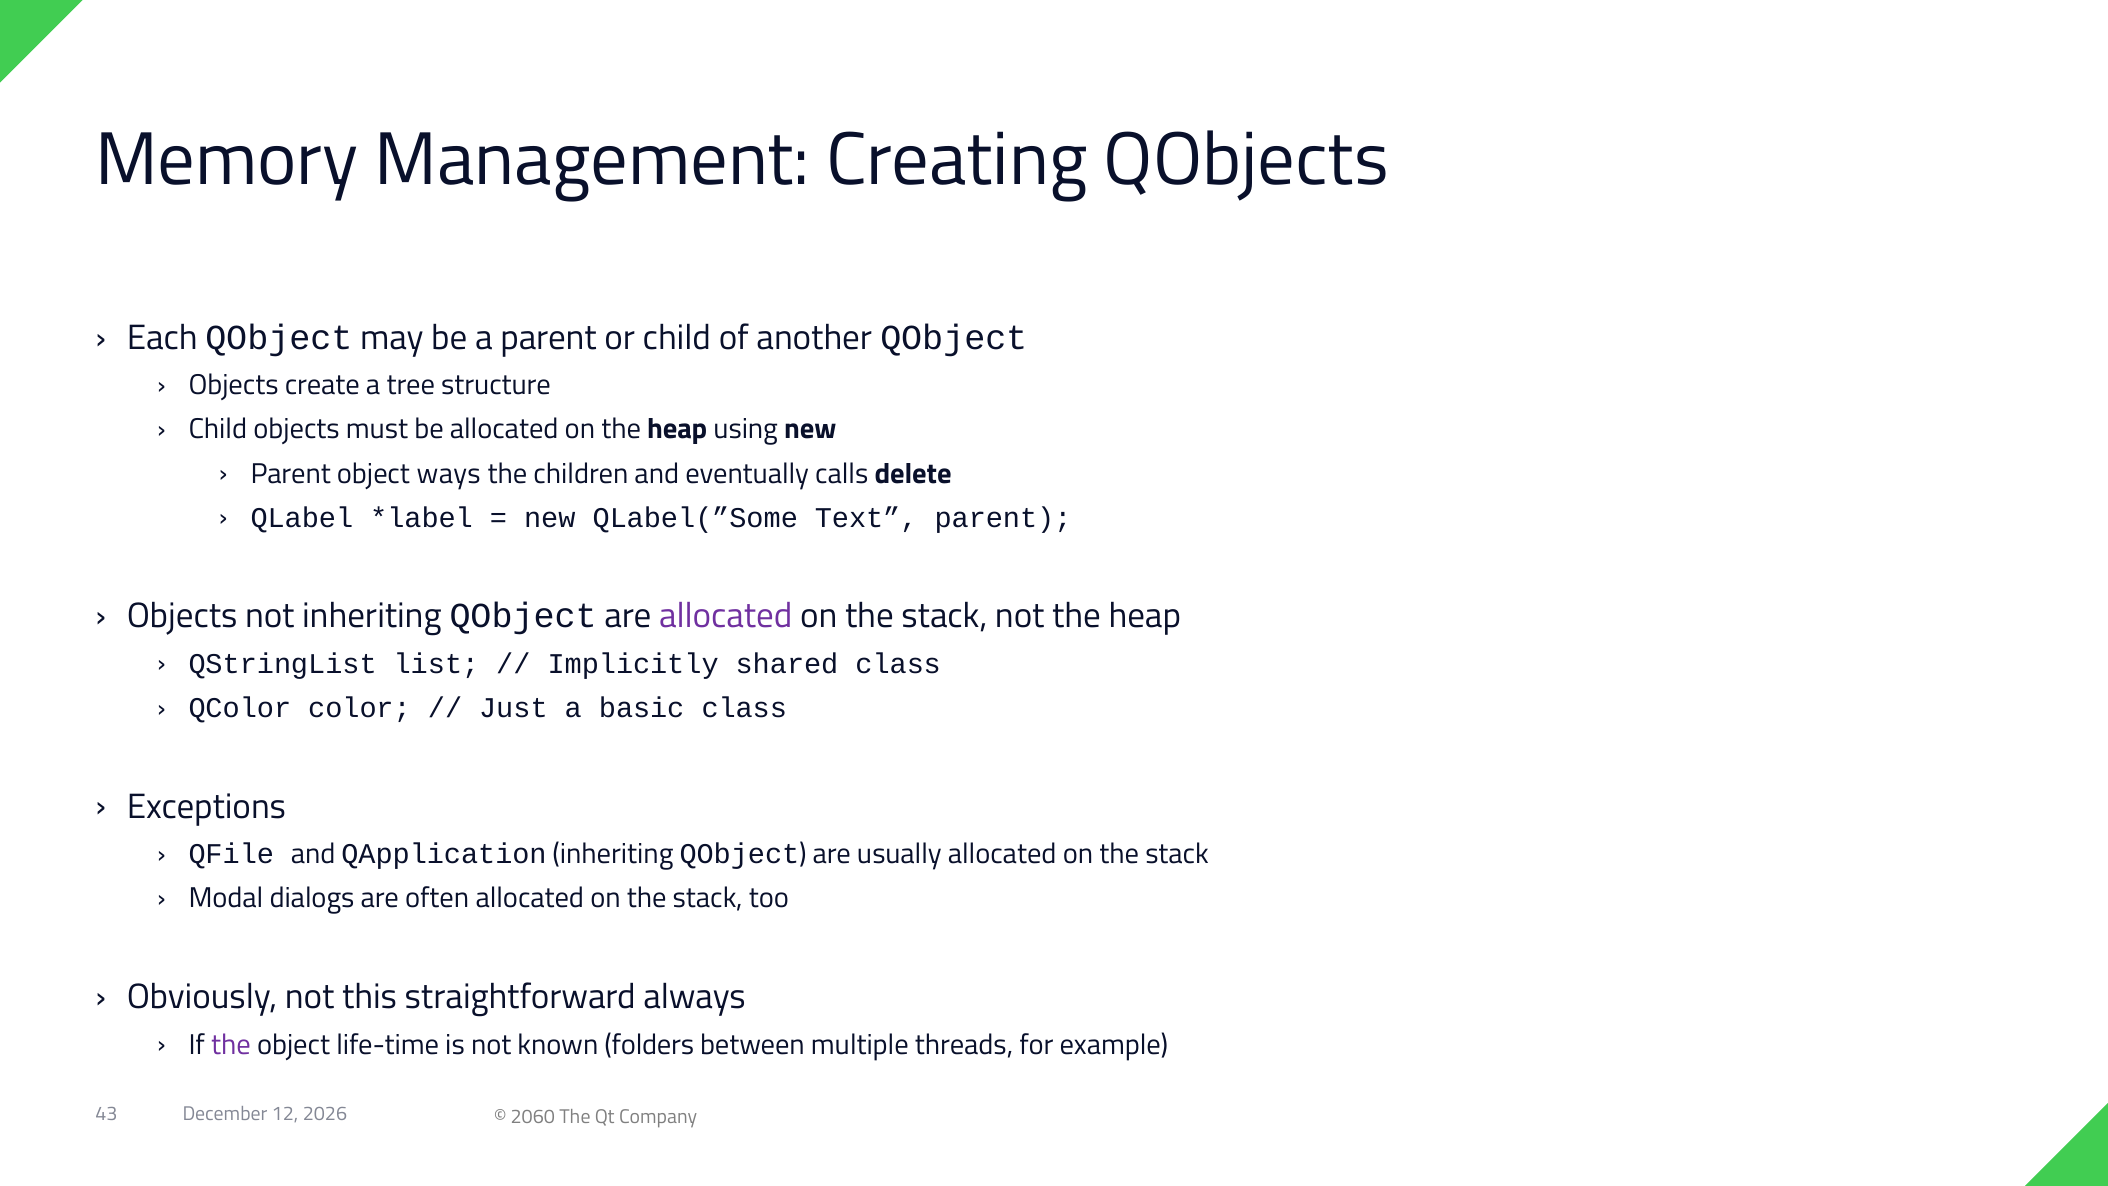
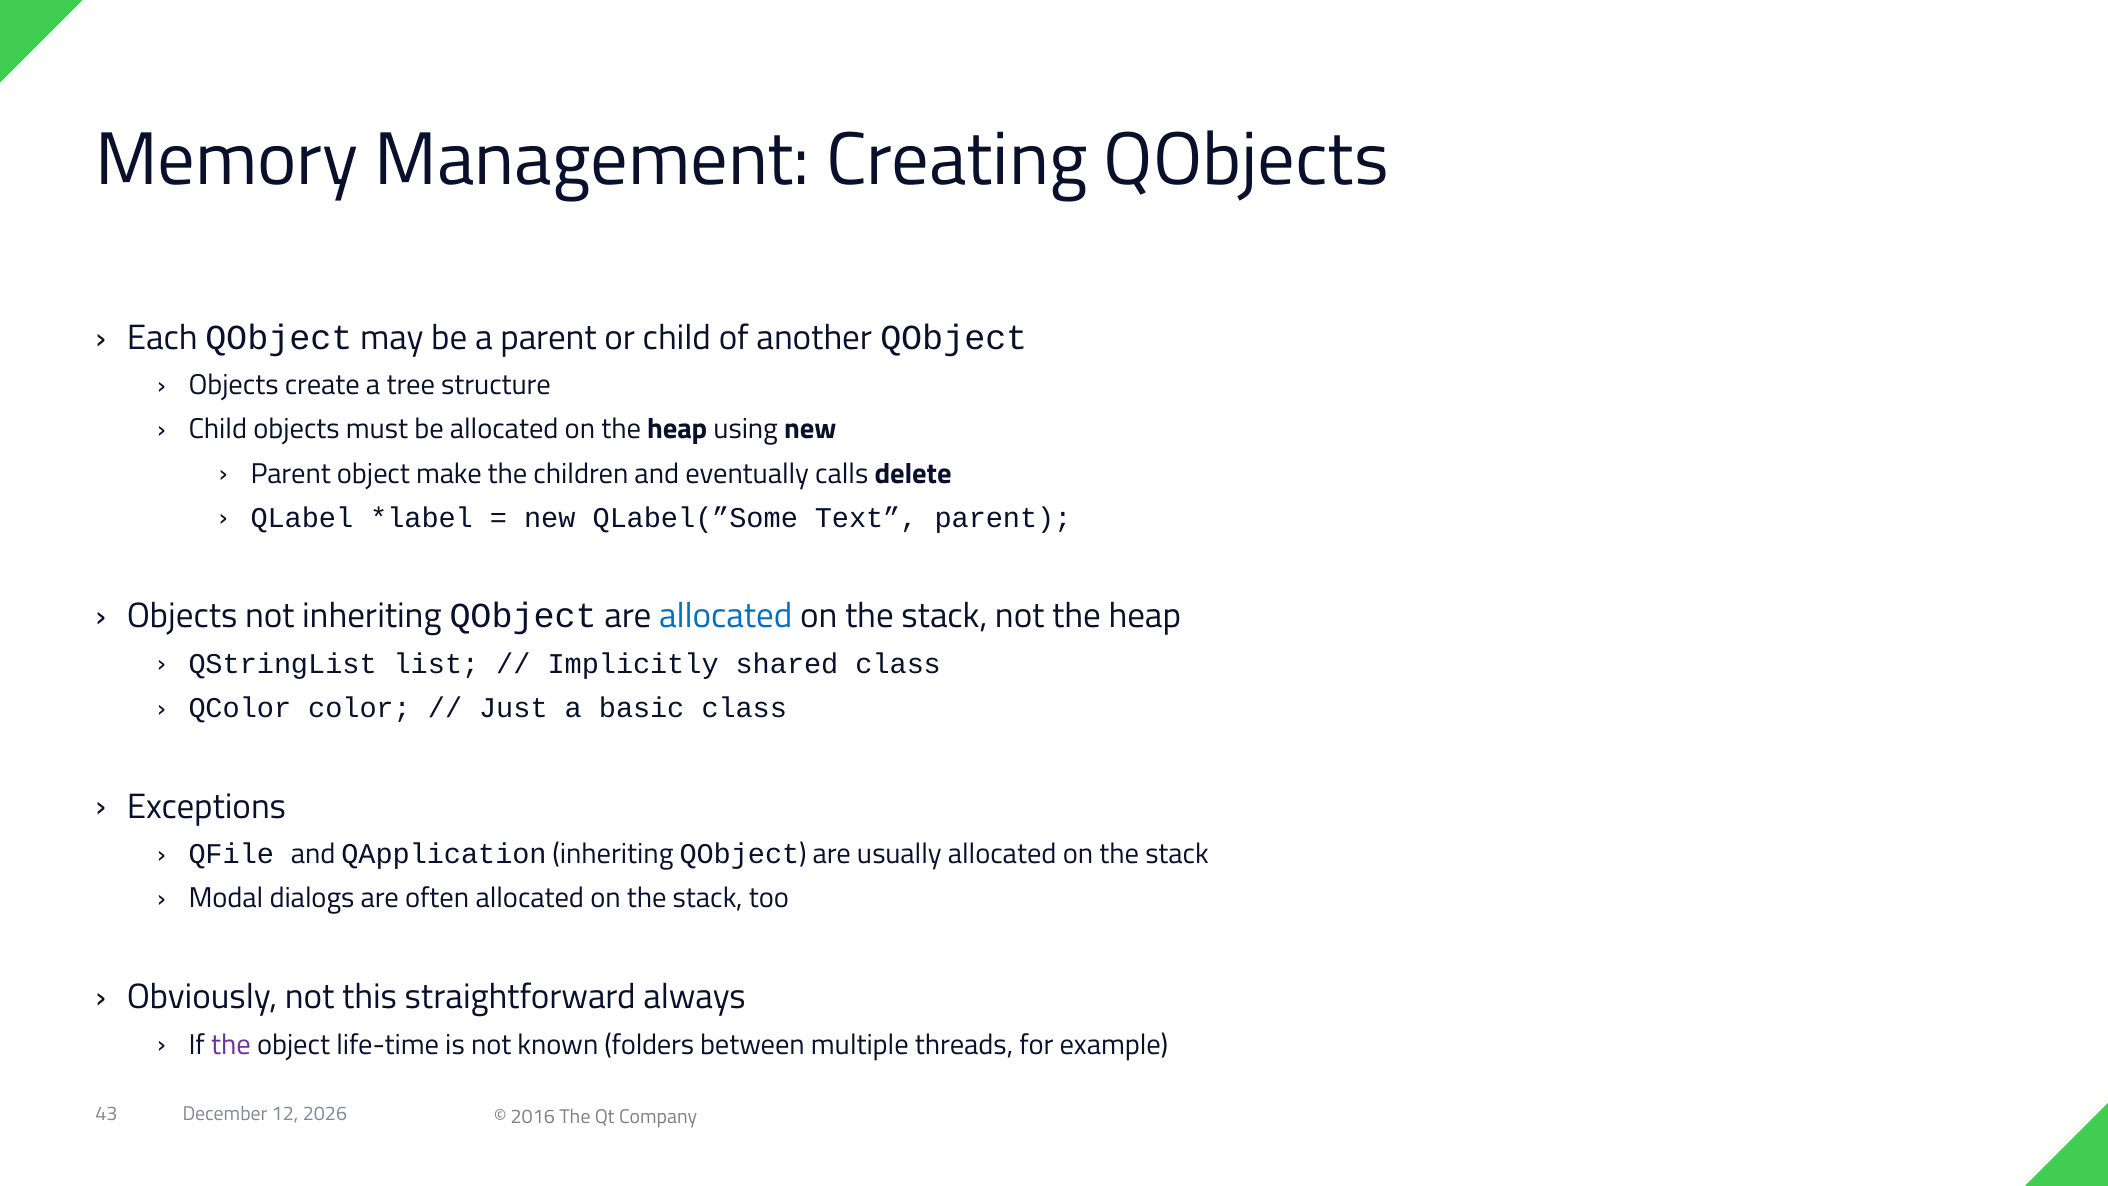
ways: ways -> make (449, 474)
allocated colour: purple -> blue (726, 616)
2060: 2060 -> 2016 (533, 1117)
